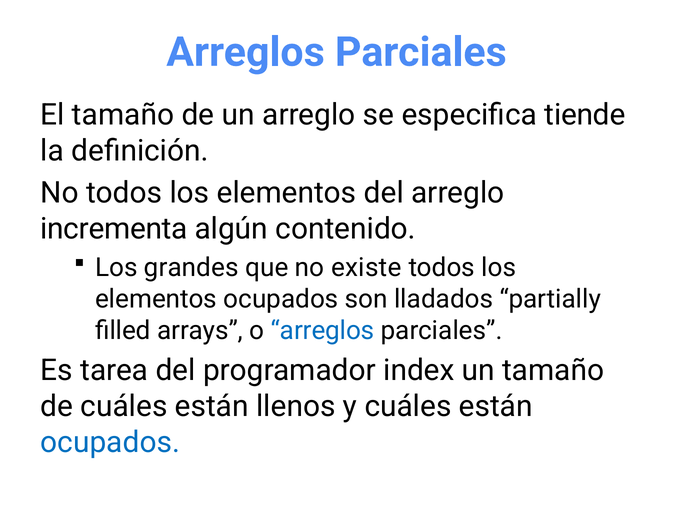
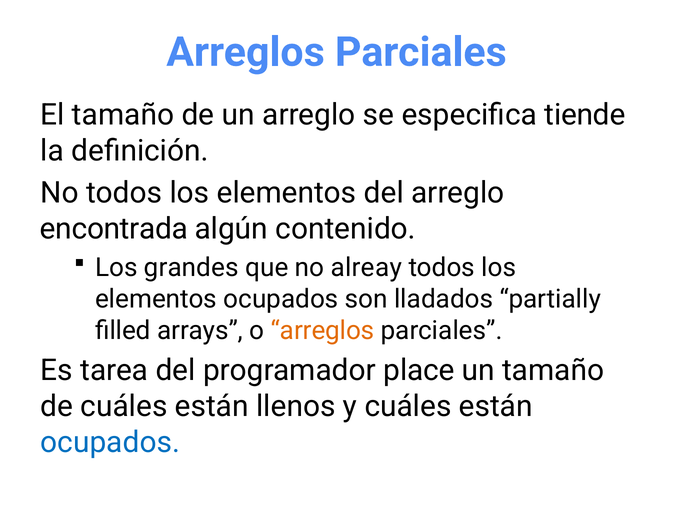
incrementa: incrementa -> encontrada (114, 229)
existe: existe -> alreay (366, 267)
arreglos colour: blue -> orange (323, 330)
index: index -> place (419, 370)
